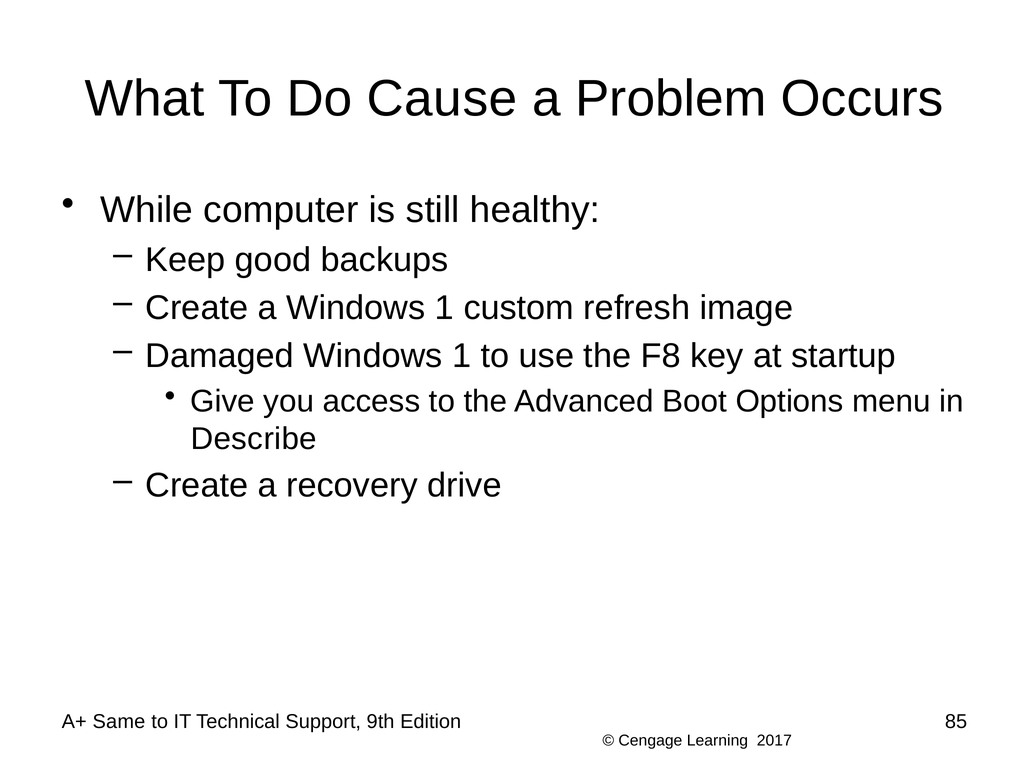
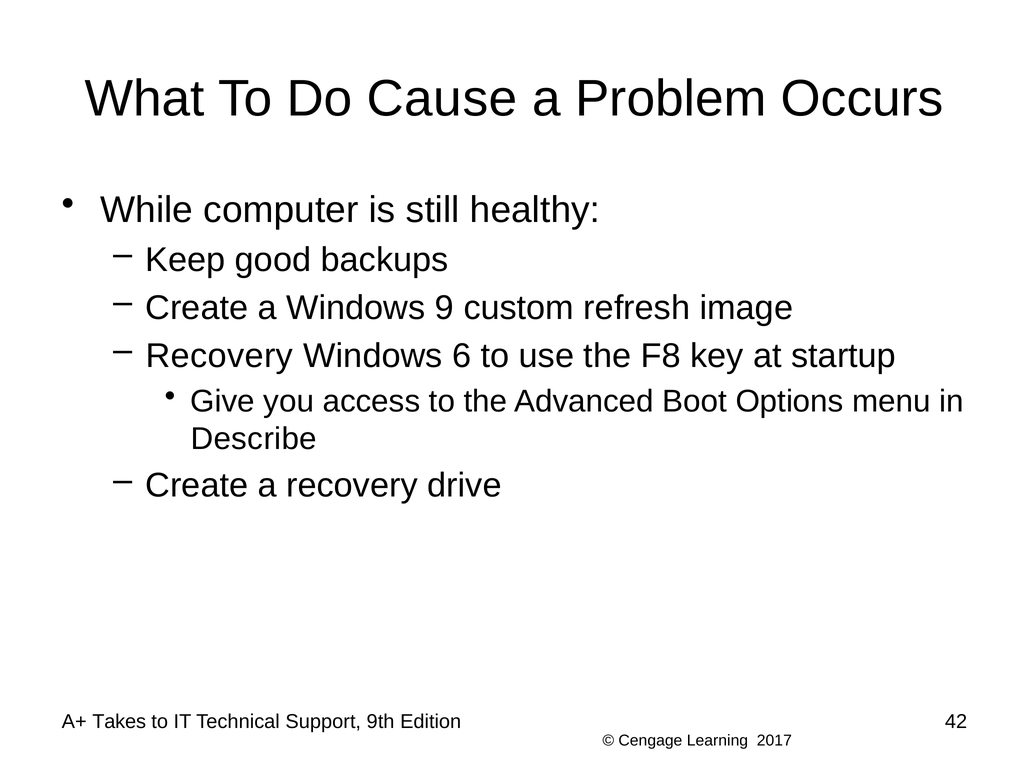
a Windows 1: 1 -> 9 (444, 308)
Damaged: Damaged -> Recovery (219, 356)
1: 1 -> 6 (462, 356)
Same: Same -> Takes (119, 721)
85: 85 -> 42 (956, 721)
